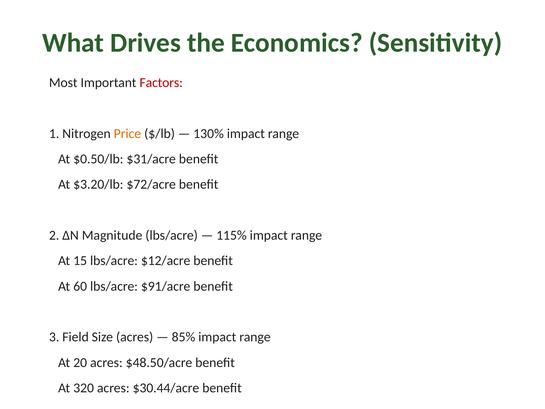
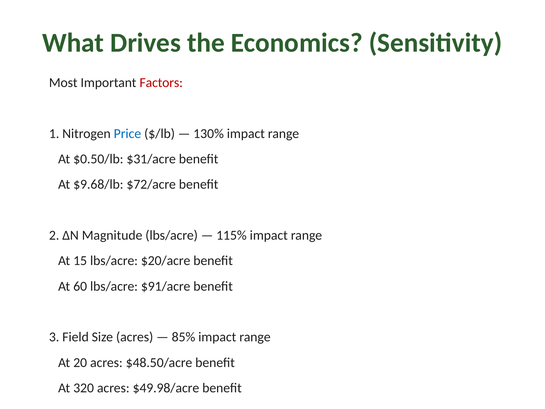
Price colour: orange -> blue (127, 133)
$3.20/lb: $3.20/lb -> $9.68/lb (98, 184)
$12/acre: $12/acre -> $20/acre (166, 261)
$30.44/acre: $30.44/acre -> $49.98/acre (166, 388)
